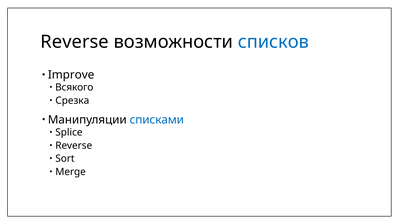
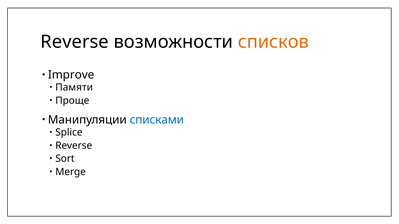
списков colour: blue -> orange (273, 42)
Всякого: Всякого -> Памяти (74, 88)
Срезка: Срезка -> Проще (72, 101)
